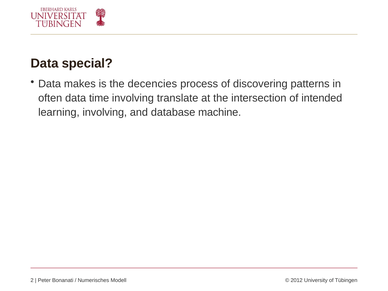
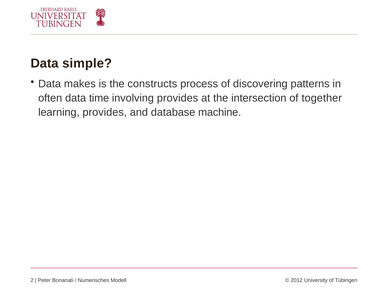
special: special -> simple (87, 63)
decencies: decencies -> constructs (152, 84)
involving translate: translate -> provides (178, 98)
intended: intended -> together (322, 98)
learning involving: involving -> provides (105, 112)
